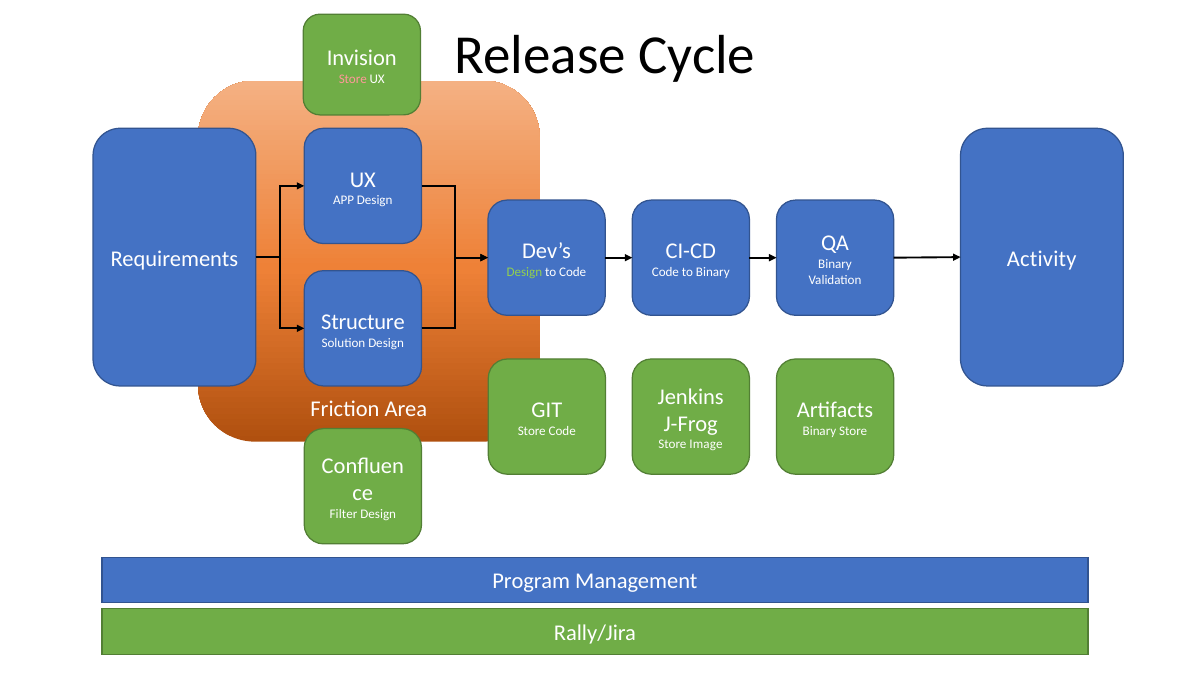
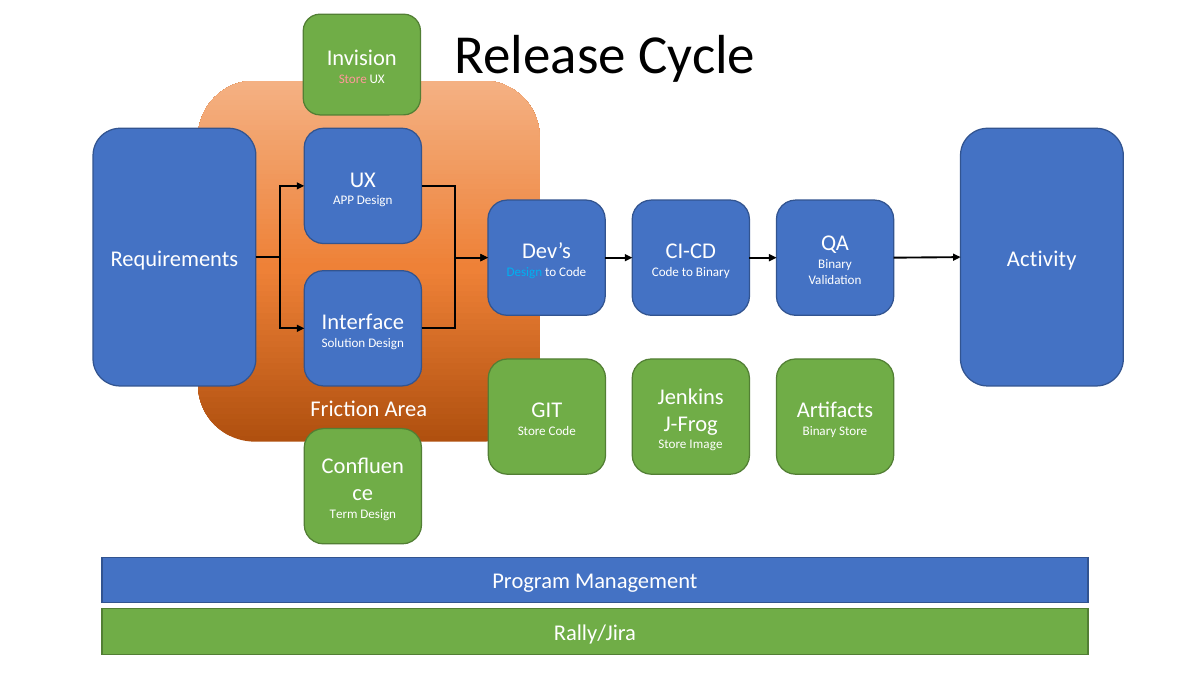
Design colour: light green -> light blue (524, 272)
Structure: Structure -> Interface (363, 322)
Filter: Filter -> Term (344, 514)
